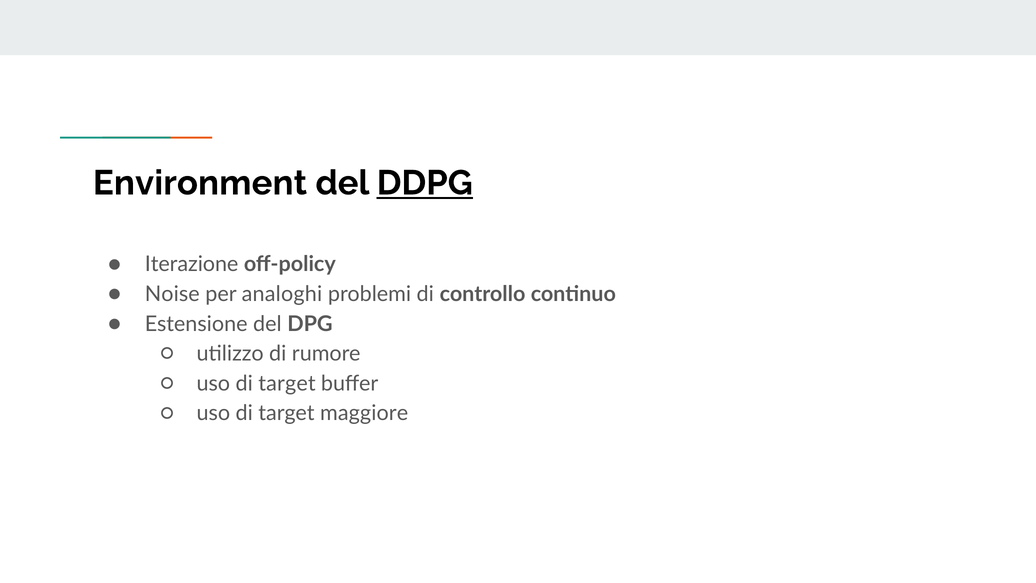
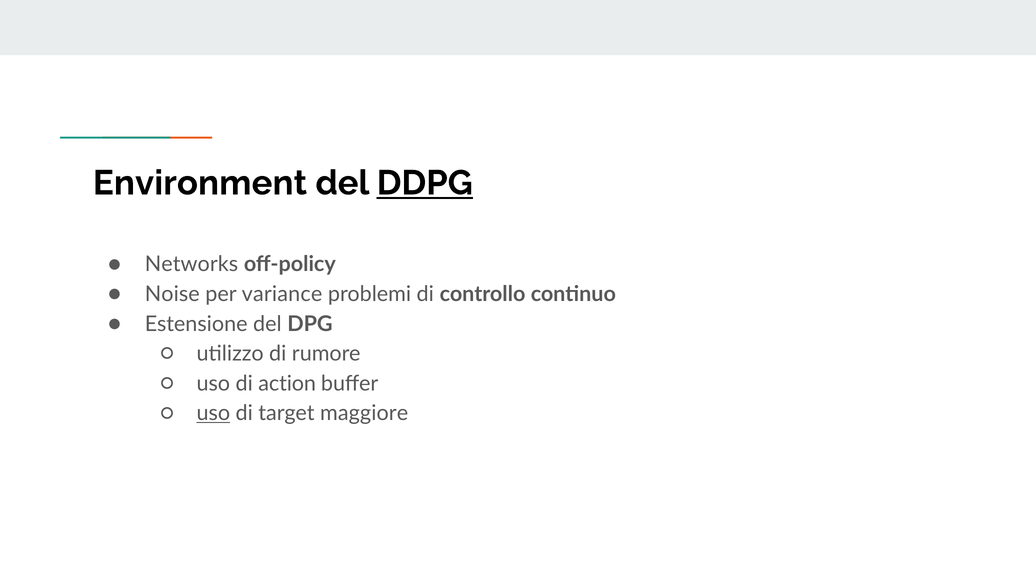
Iterazione: Iterazione -> Networks (192, 264)
analoghi: analoghi -> variance (282, 294)
target: target -> action (287, 383)
uso underline: none -> present (213, 413)
